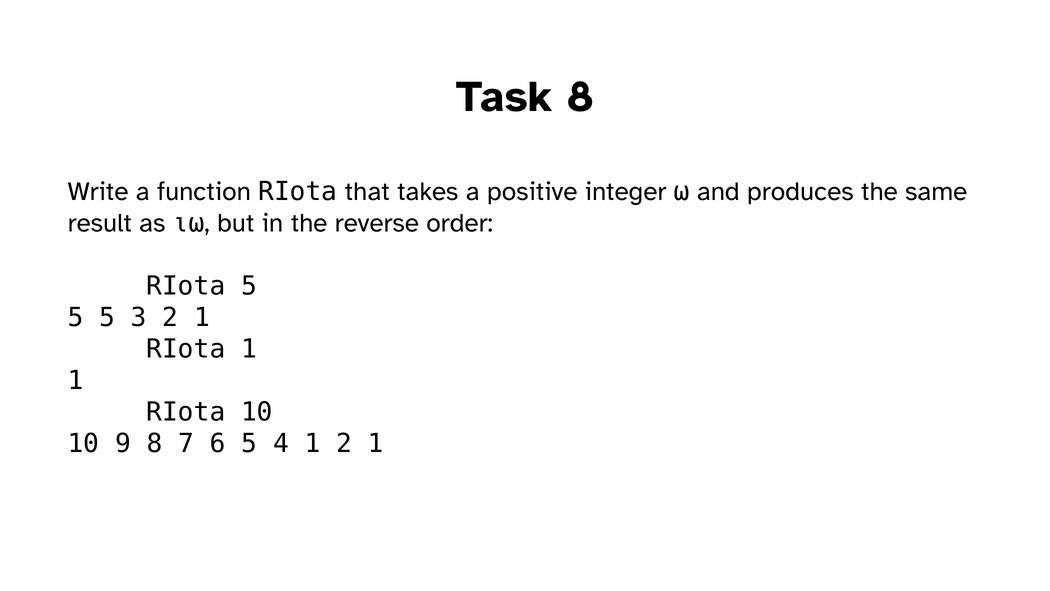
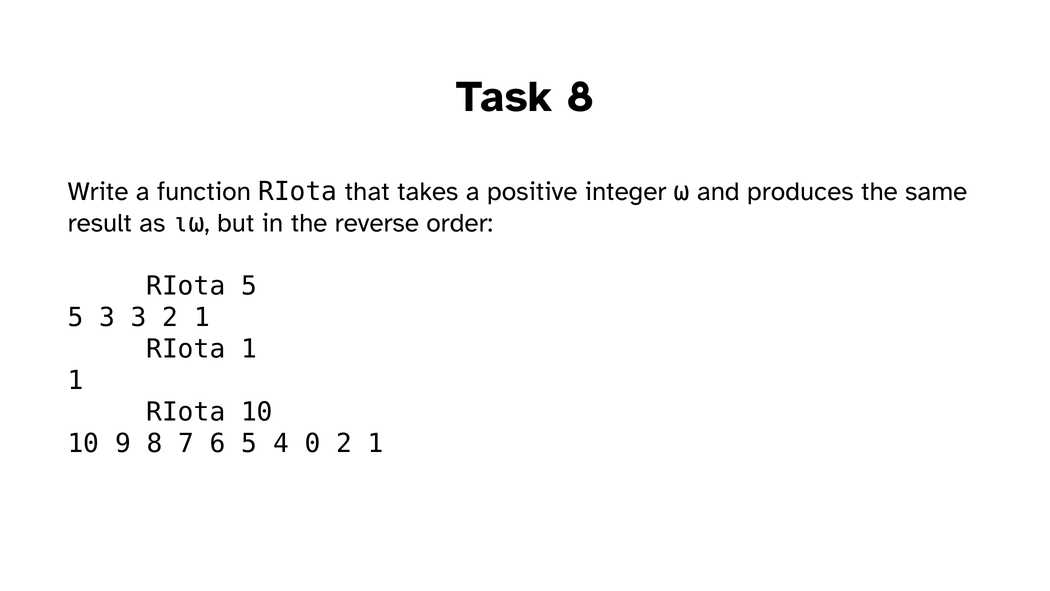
5: 5 -> 3 (107, 318)
4 1: 1 -> 0 (313, 444)
